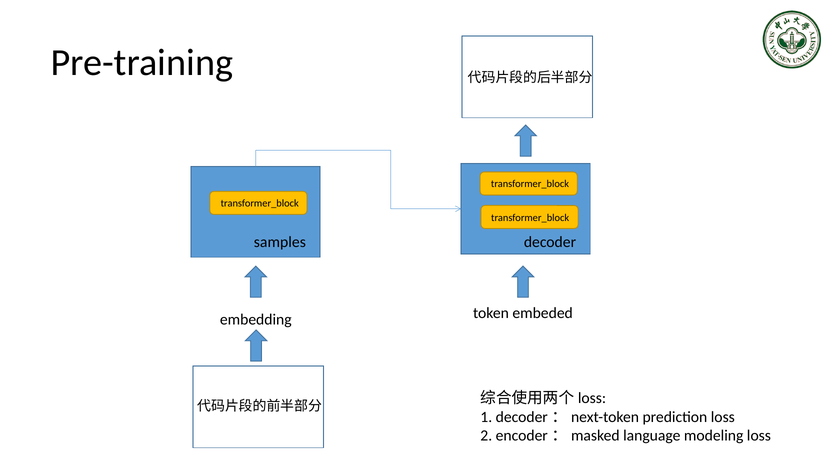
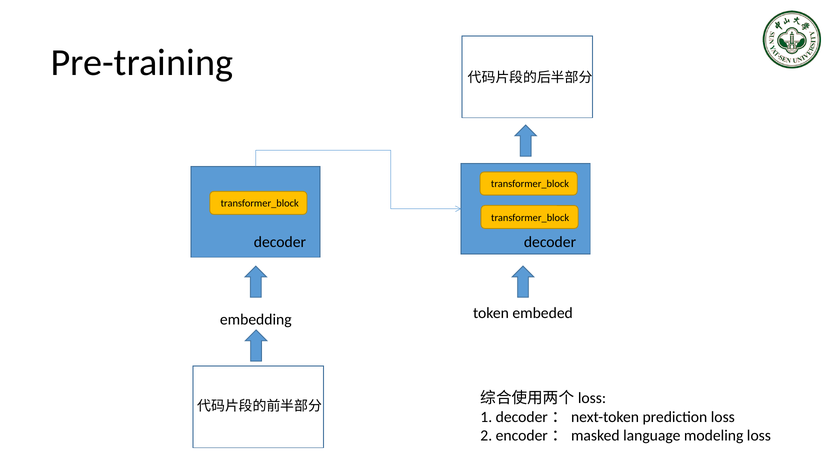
samples: samples -> decoder (280, 242)
